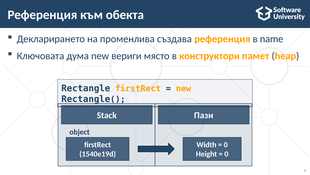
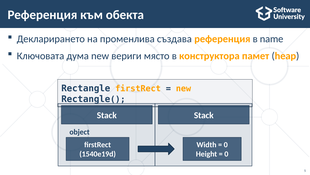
конструктори: конструктори -> конструктора (209, 56)
Пази: Пази -> Stack (204, 115)
